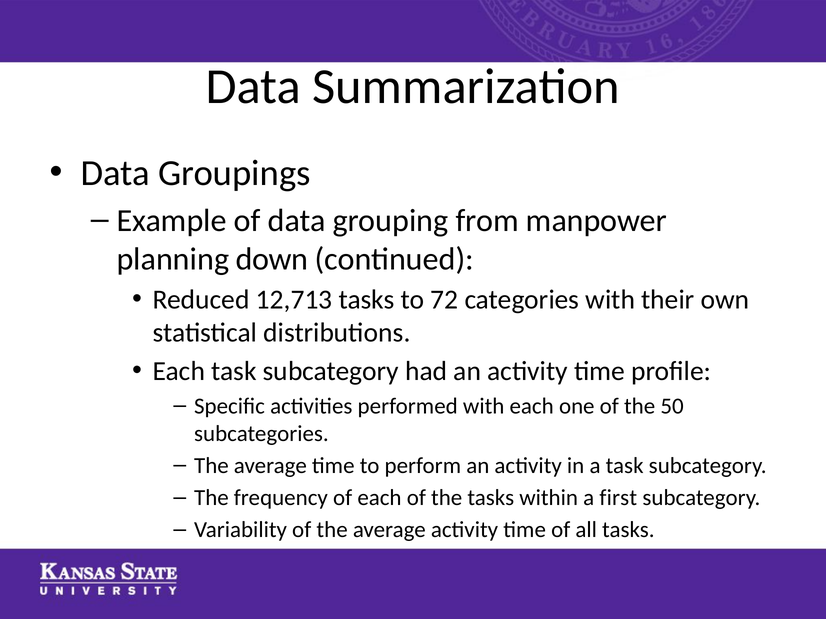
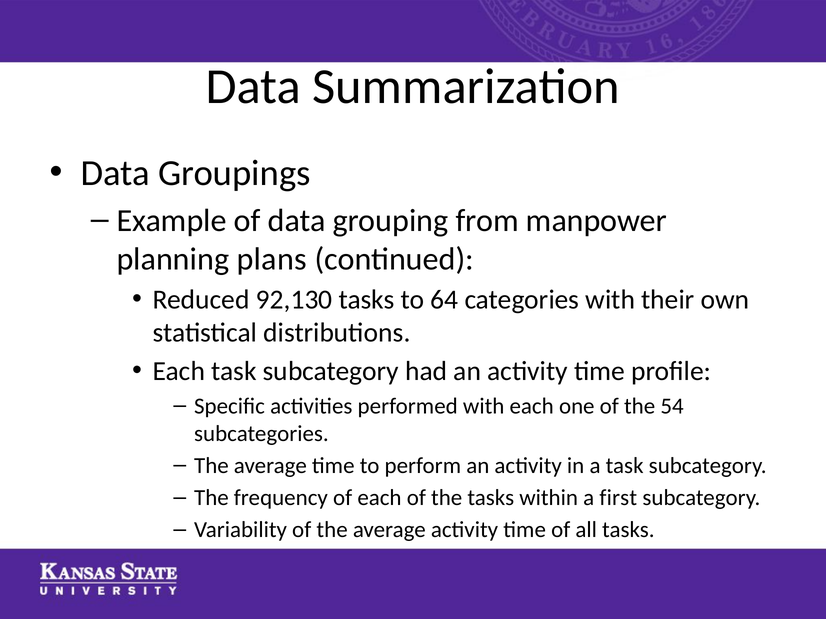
down: down -> plans (272, 259)
12,713: 12,713 -> 92,130 (294, 300)
72: 72 -> 64 (444, 300)
50: 50 -> 54 (672, 406)
